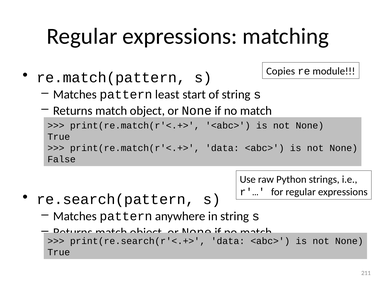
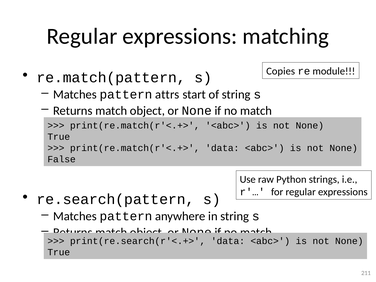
least: least -> attrs (167, 95)
